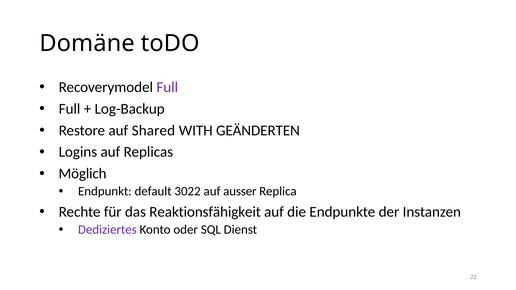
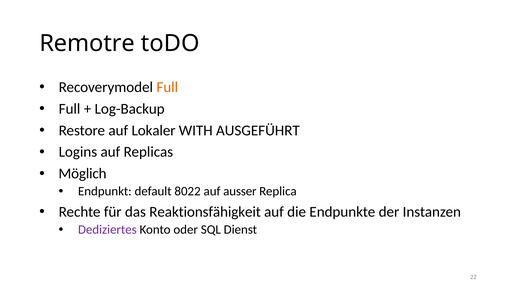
Domäne: Domäne -> Remotre (87, 43)
Full colour: purple -> orange (167, 87)
Shared: Shared -> Lokaler (154, 131)
GEÄNDERTEN: GEÄNDERTEN -> AUSGEFÜHRT (258, 131)
3022: 3022 -> 8022 (188, 192)
